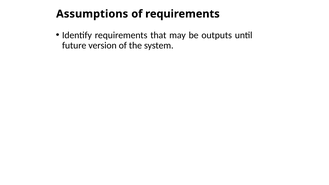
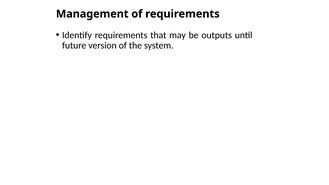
Assumptions: Assumptions -> Management (92, 14)
